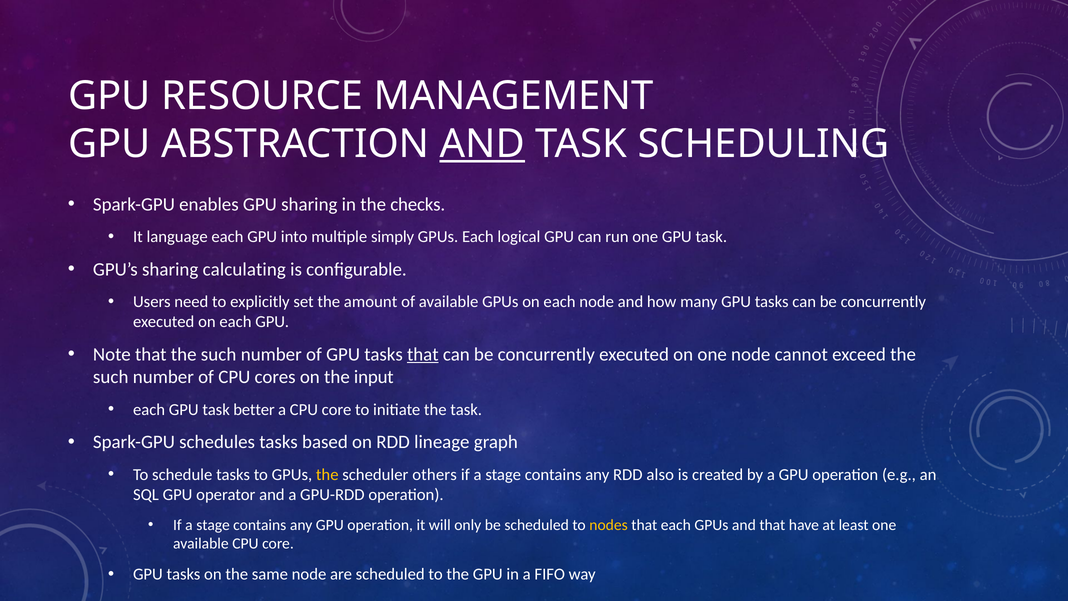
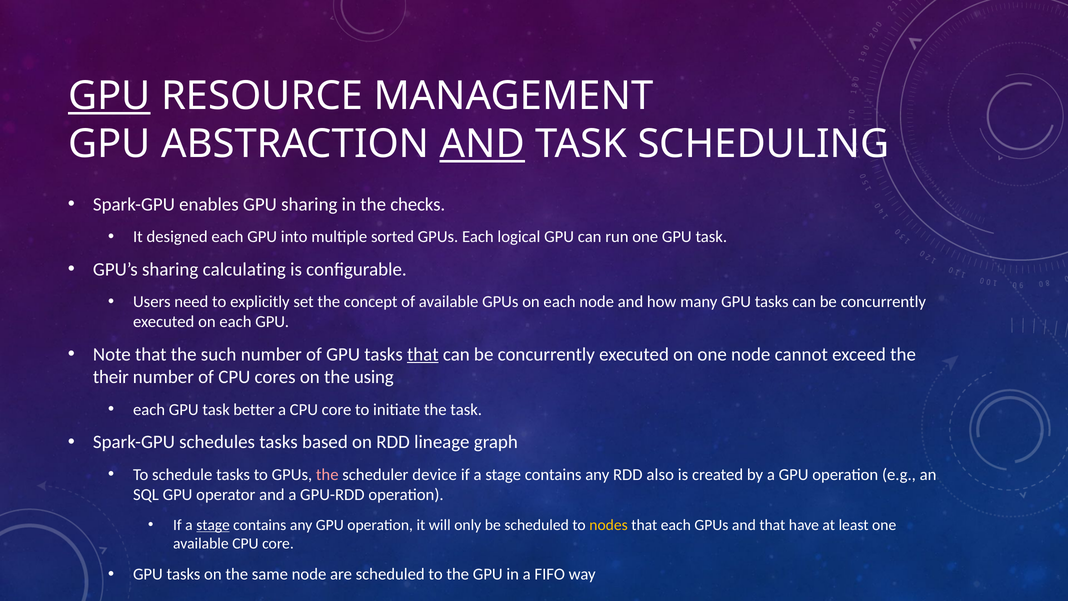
GPU underline: none -> present (109, 96)
language: language -> designed (177, 237)
simply: simply -> sorted (393, 237)
amount: amount -> concept (371, 302)
such: such -> their (111, 377)
input: input -> using (374, 377)
the colour: yellow -> pink (327, 474)
others: others -> device (435, 474)
stage underline: none -> present (213, 525)
